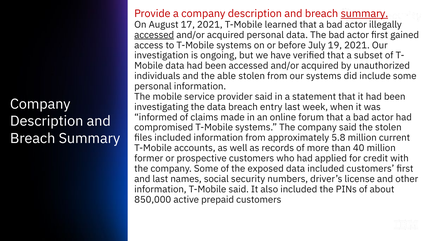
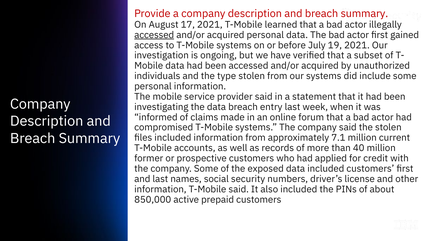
summary underline: present -> none (364, 14)
able: able -> type (227, 76)
5.8: 5.8 -> 7.1 (338, 138)
